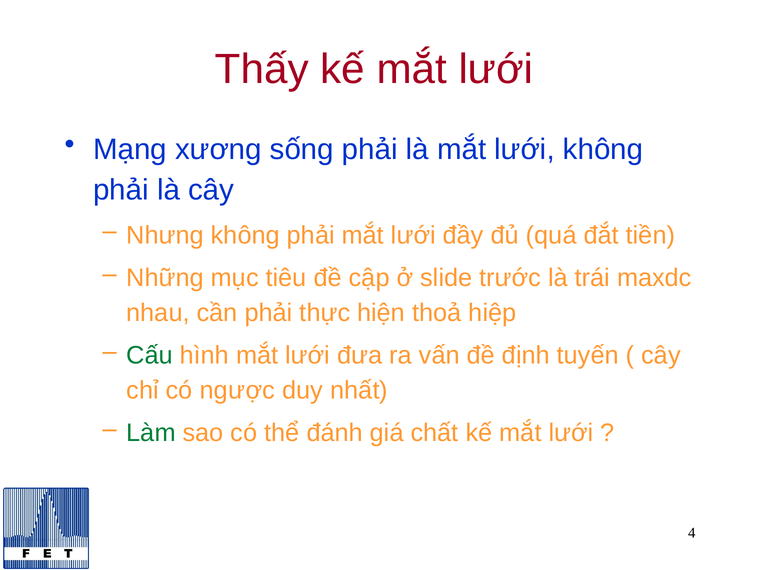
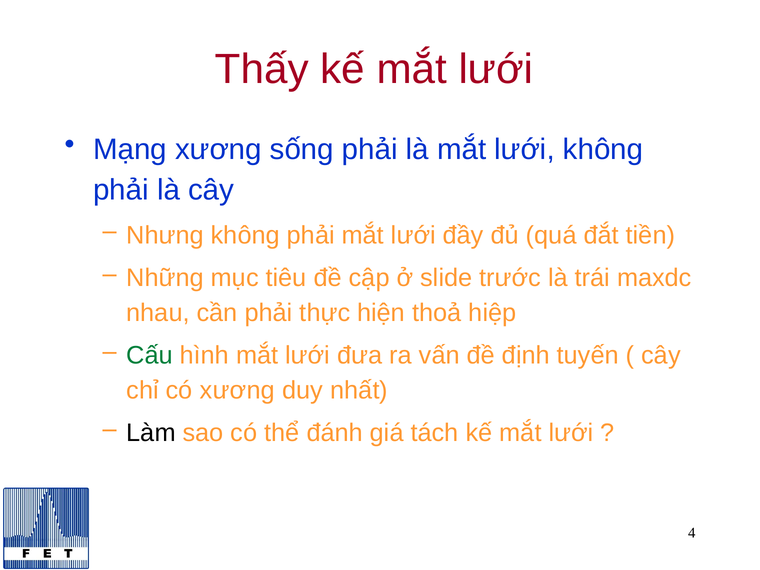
có ngược: ngược -> xương (237, 390)
Làm colour: green -> black (151, 433)
chất: chất -> tách (435, 433)
